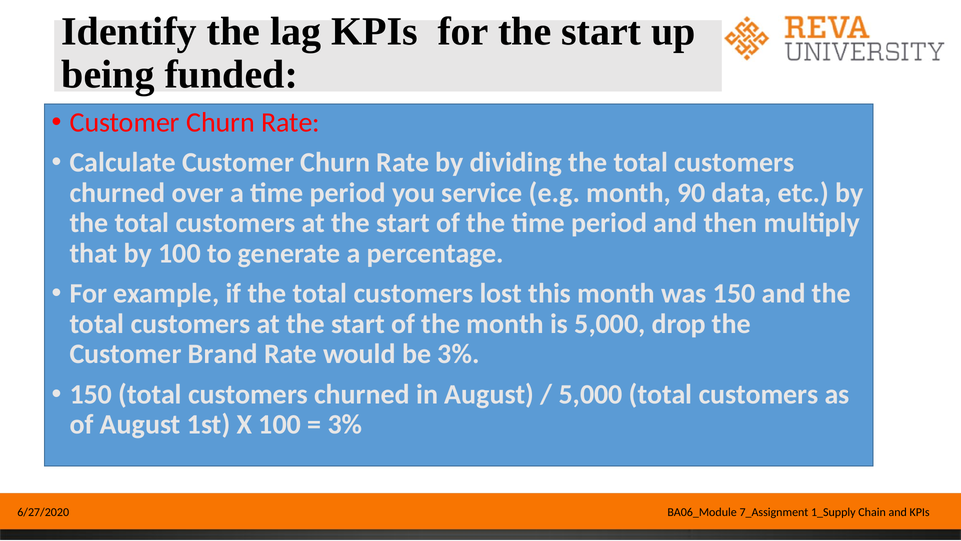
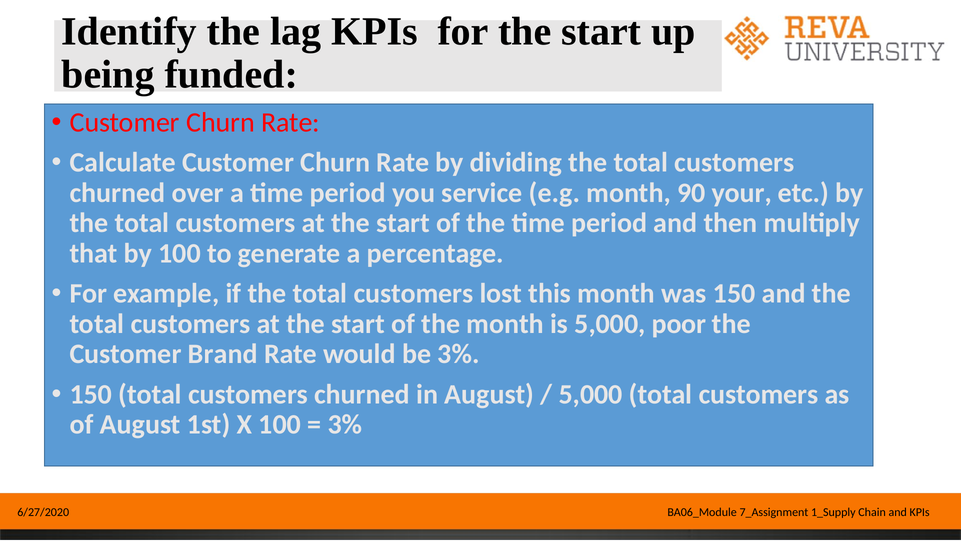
data: data -> your (742, 193)
drop: drop -> poor (679, 324)
